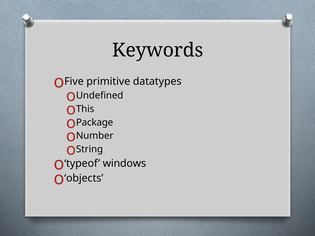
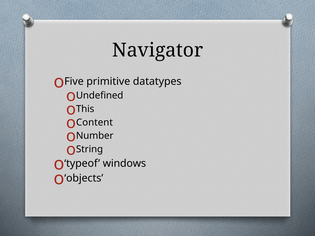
Keywords: Keywords -> Navigator (158, 50)
Package: Package -> Content (94, 122)
